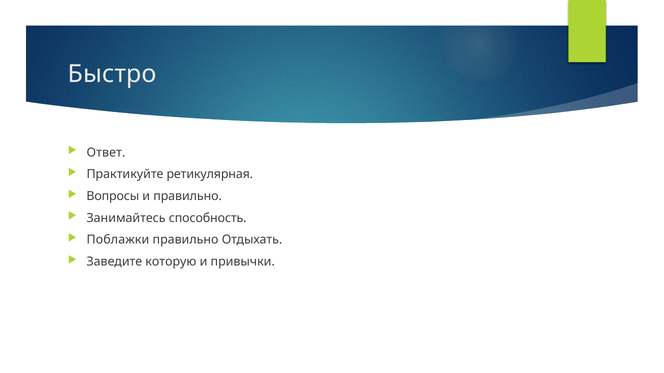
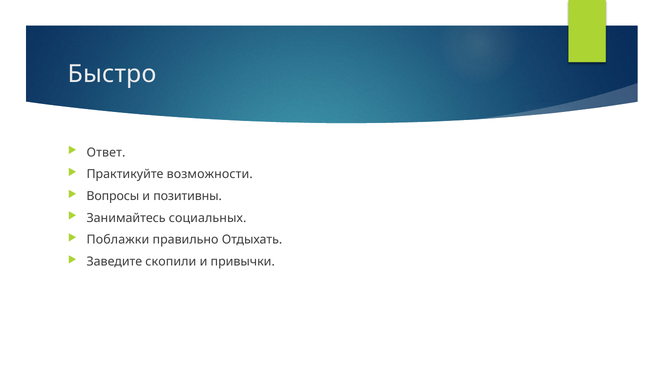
ретикулярная: ретикулярная -> возможности (210, 174)
и правильно: правильно -> позитивны (188, 196)
способность: способность -> социальных (208, 218)
которую: которую -> скопили (171, 262)
